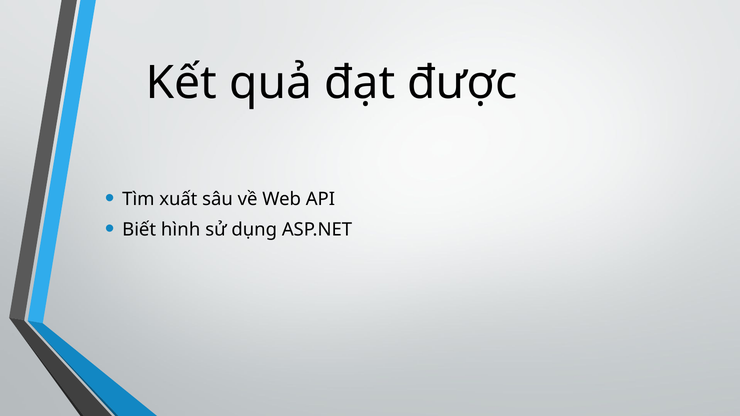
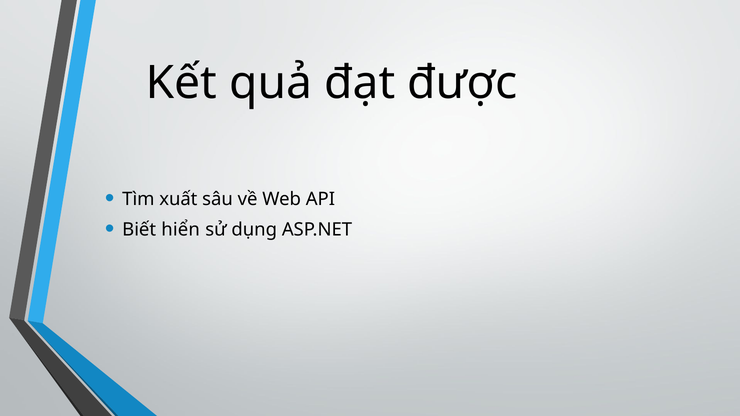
hình: hình -> hiển (181, 230)
